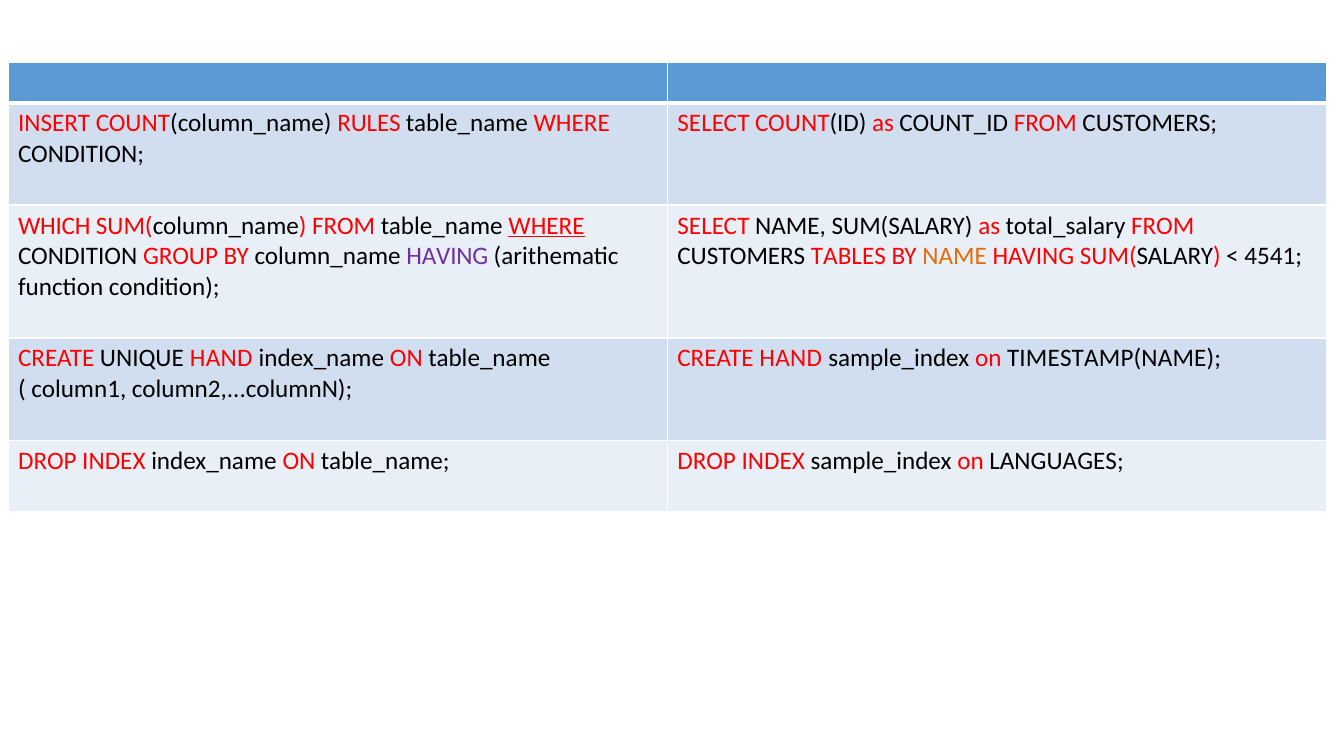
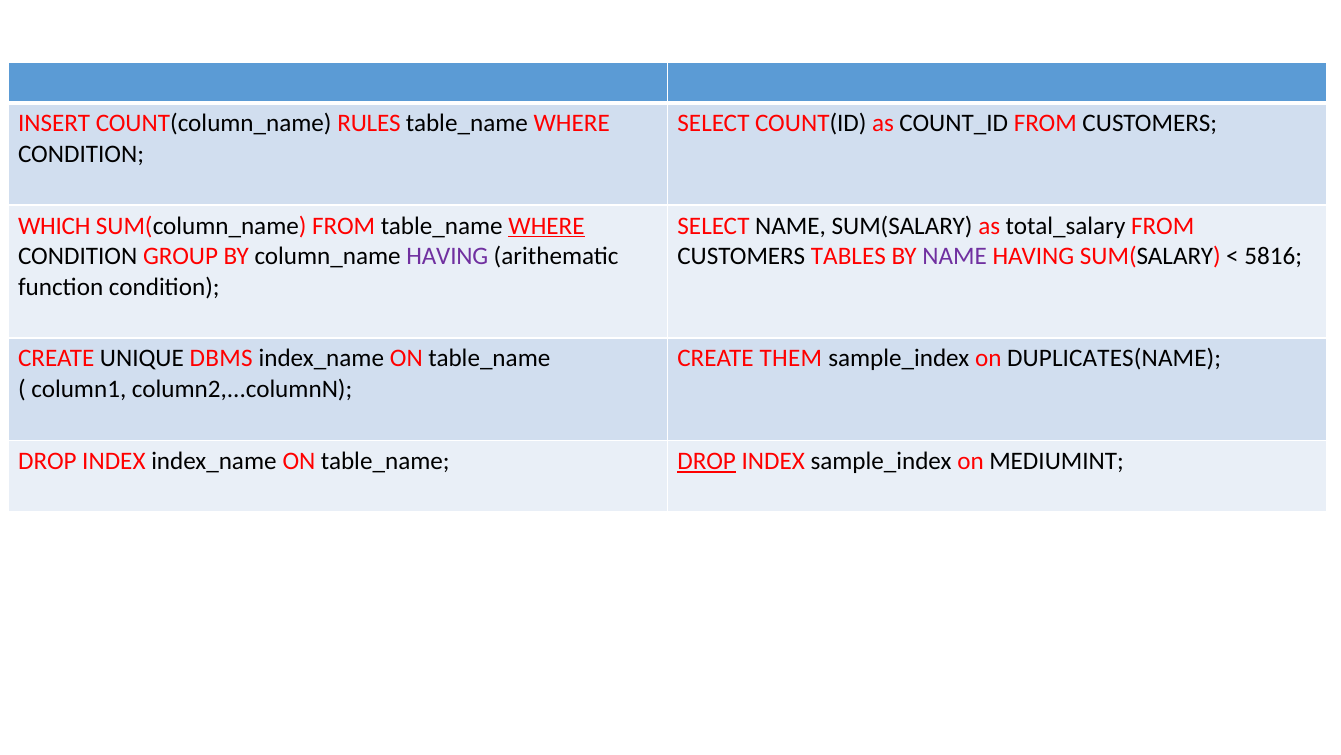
NAME colour: orange -> purple (955, 256)
4541: 4541 -> 5816 (1273, 256)
UNIQUE HAND: HAND -> DBMS (221, 358)
CREATE HAND: HAND -> THEM (791, 358)
TIMESTAMP(NAME: TIMESTAMP(NAME -> DUPLICATES(NAME (1114, 358)
DROP underline: none -> present (707, 461)
LANGUAGES: LANGUAGES -> MEDIUMINT (1057, 461)
